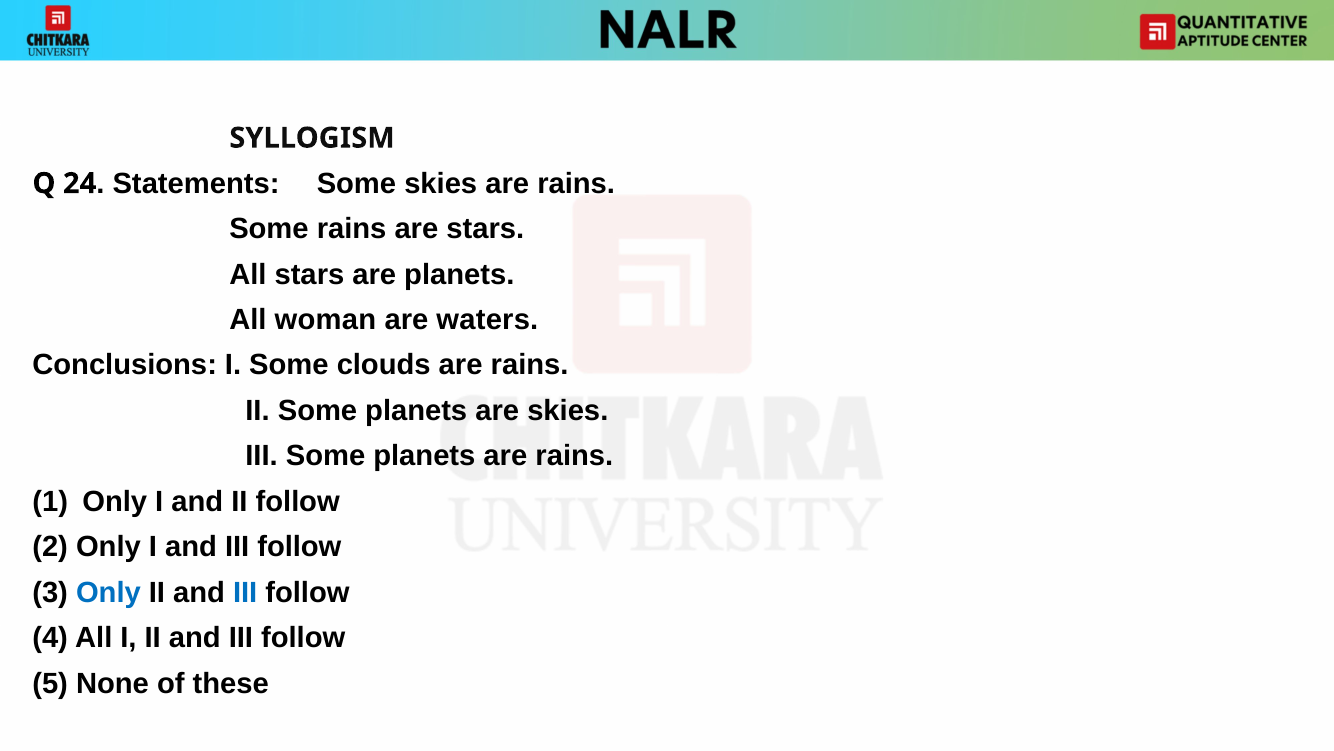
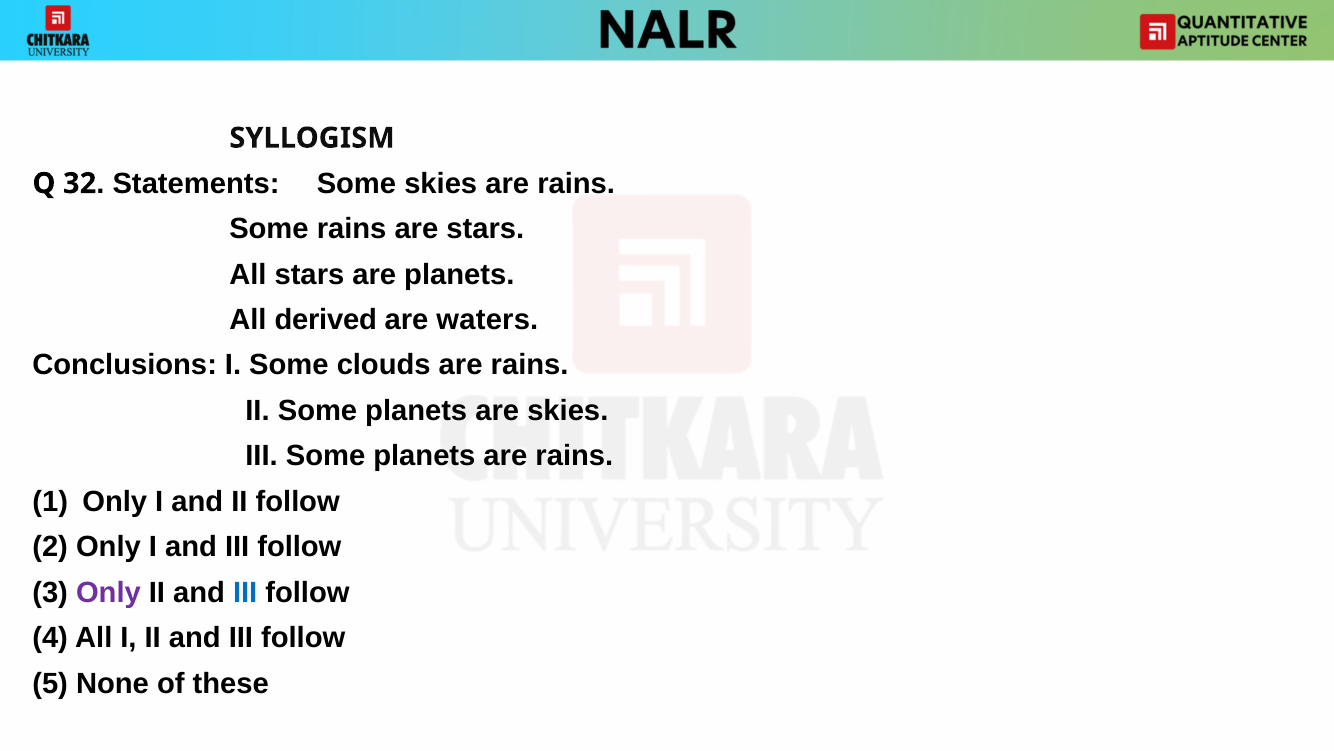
24: 24 -> 32 (80, 183)
woman: woman -> derived (326, 320)
Only colour: blue -> purple (108, 592)
